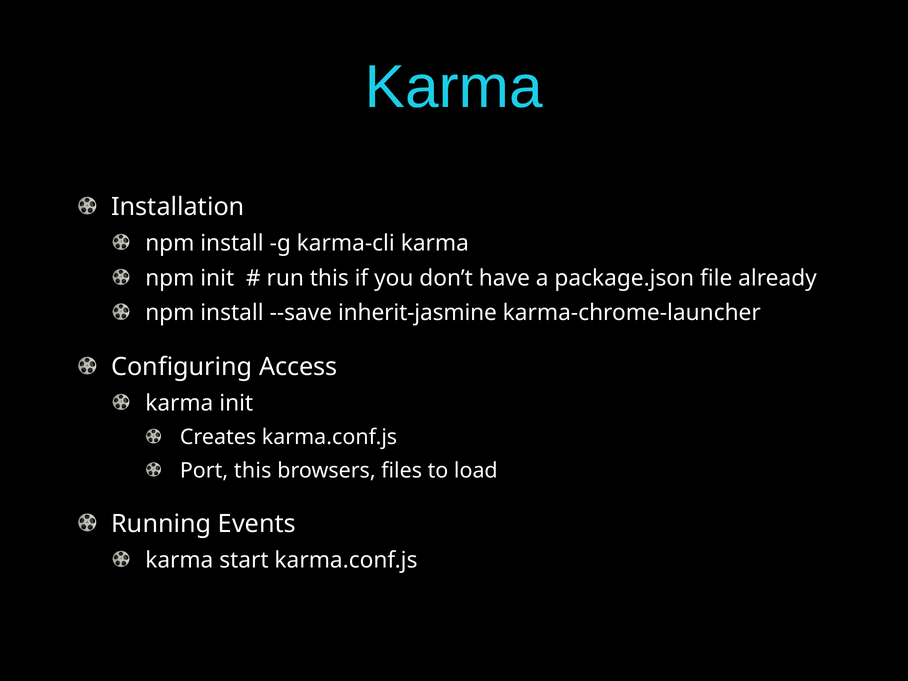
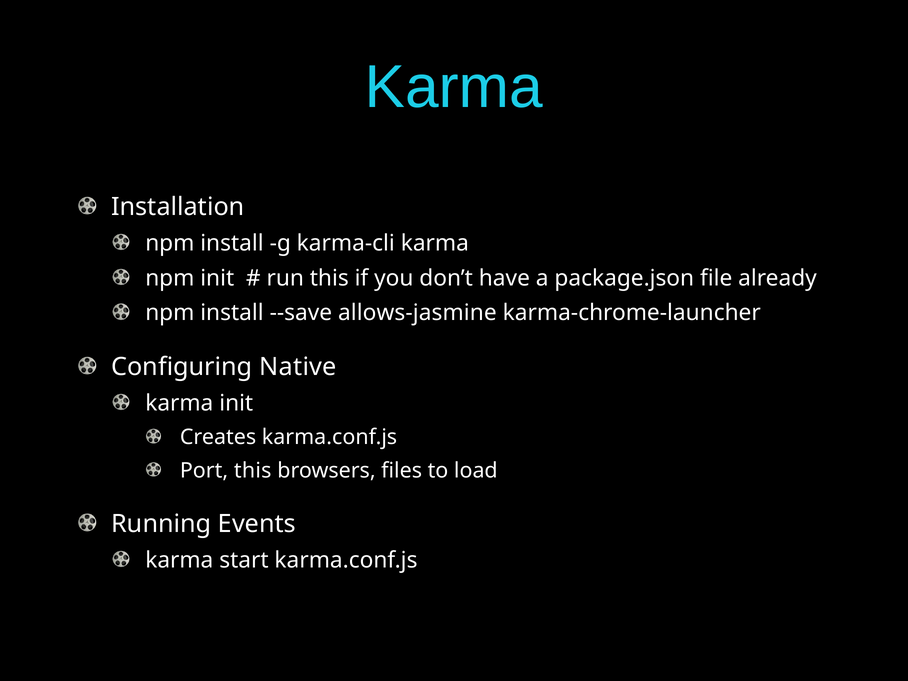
inherit-jasmine: inherit-jasmine -> allows-jasmine (417, 313)
Access: Access -> Native (298, 367)
